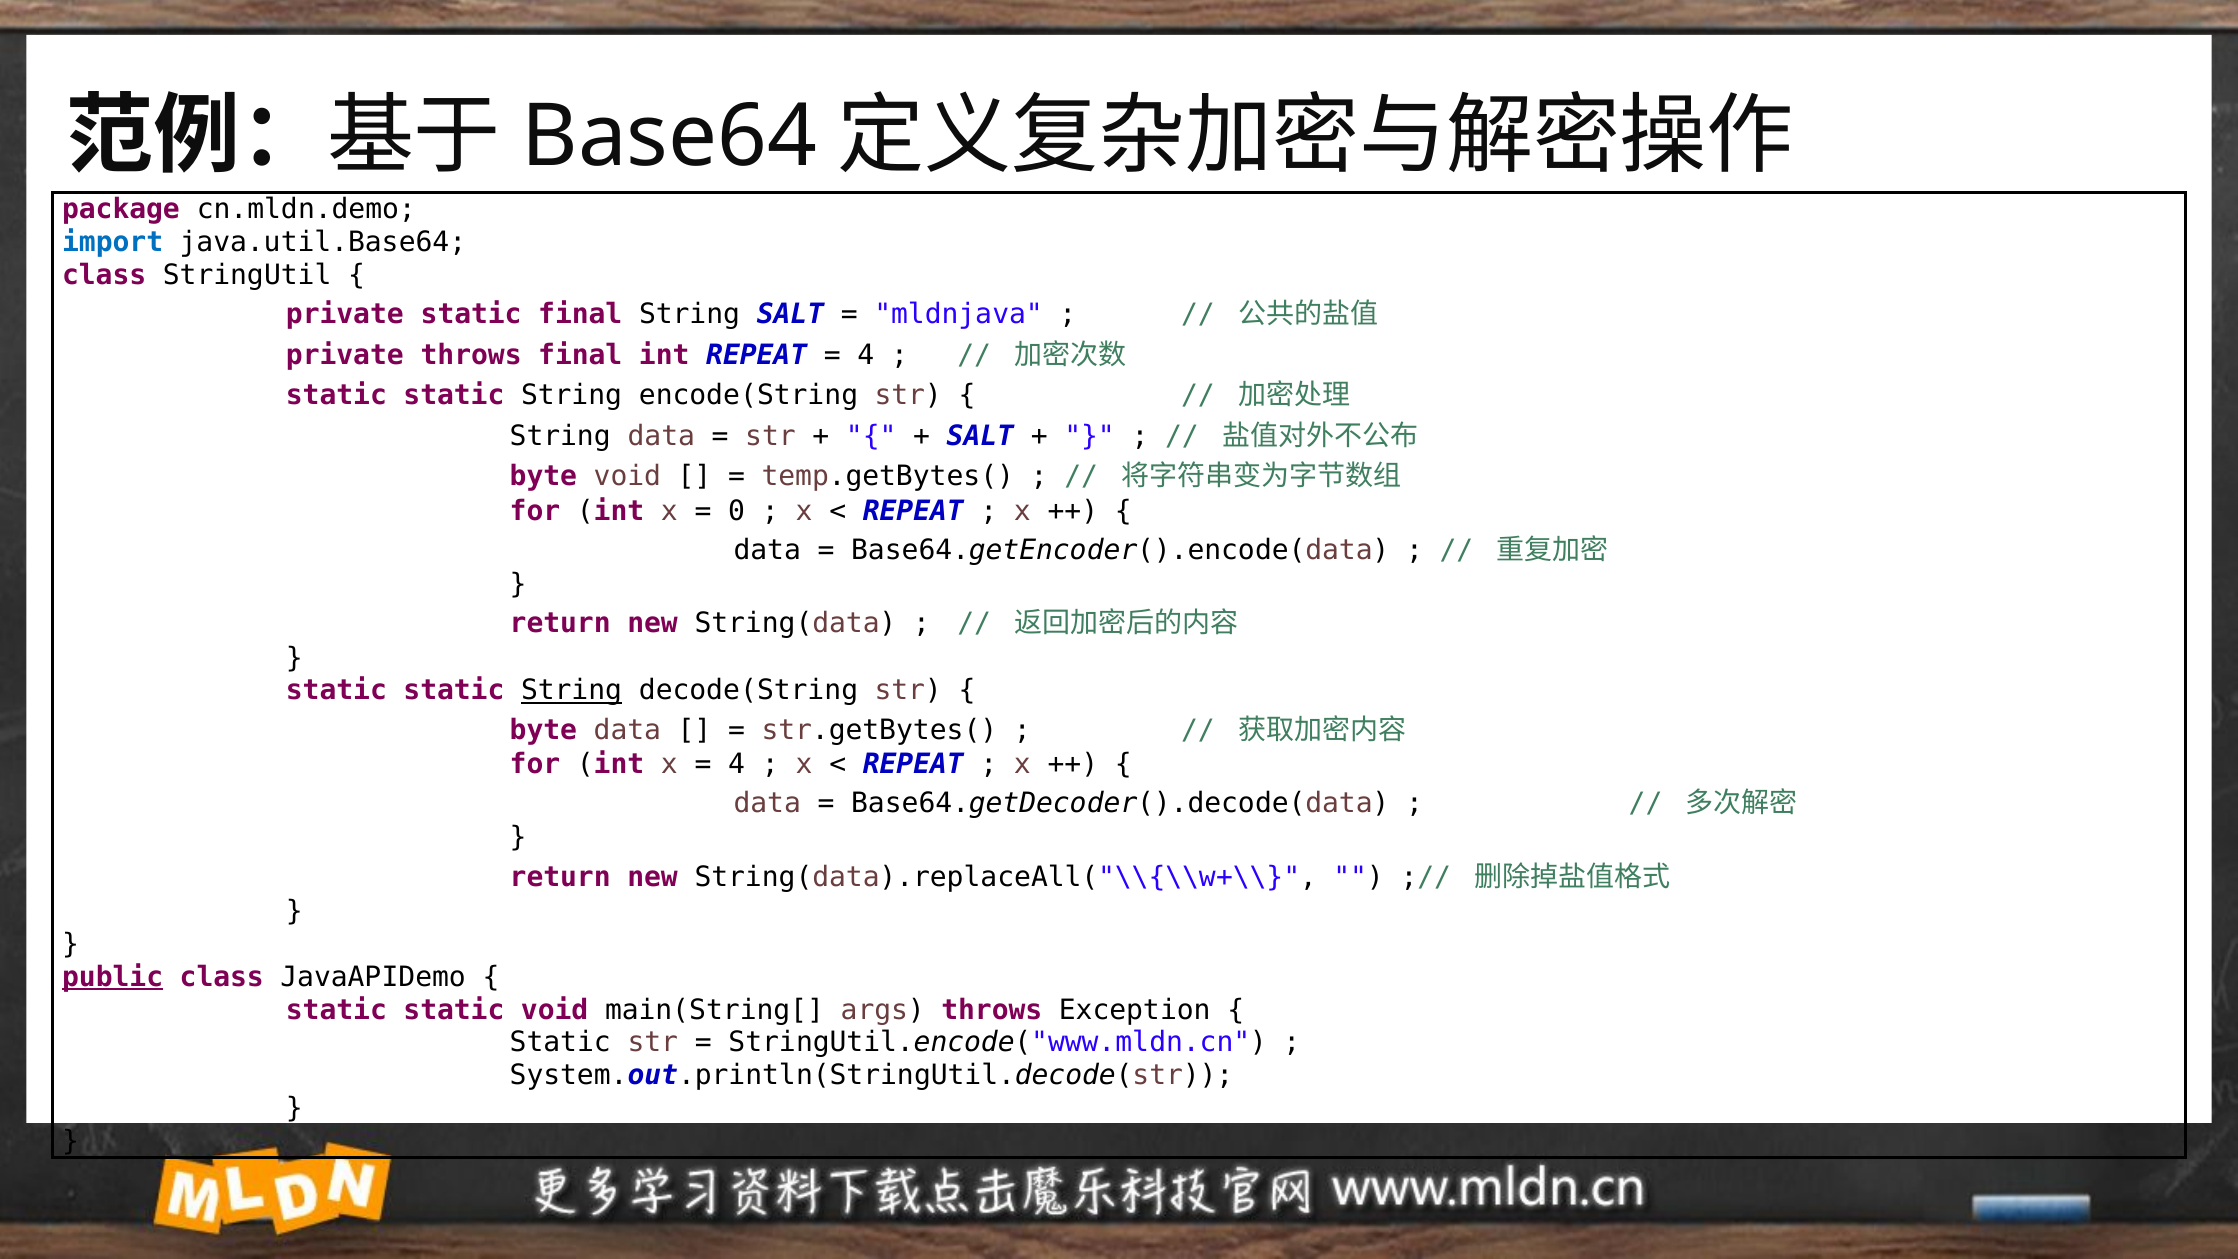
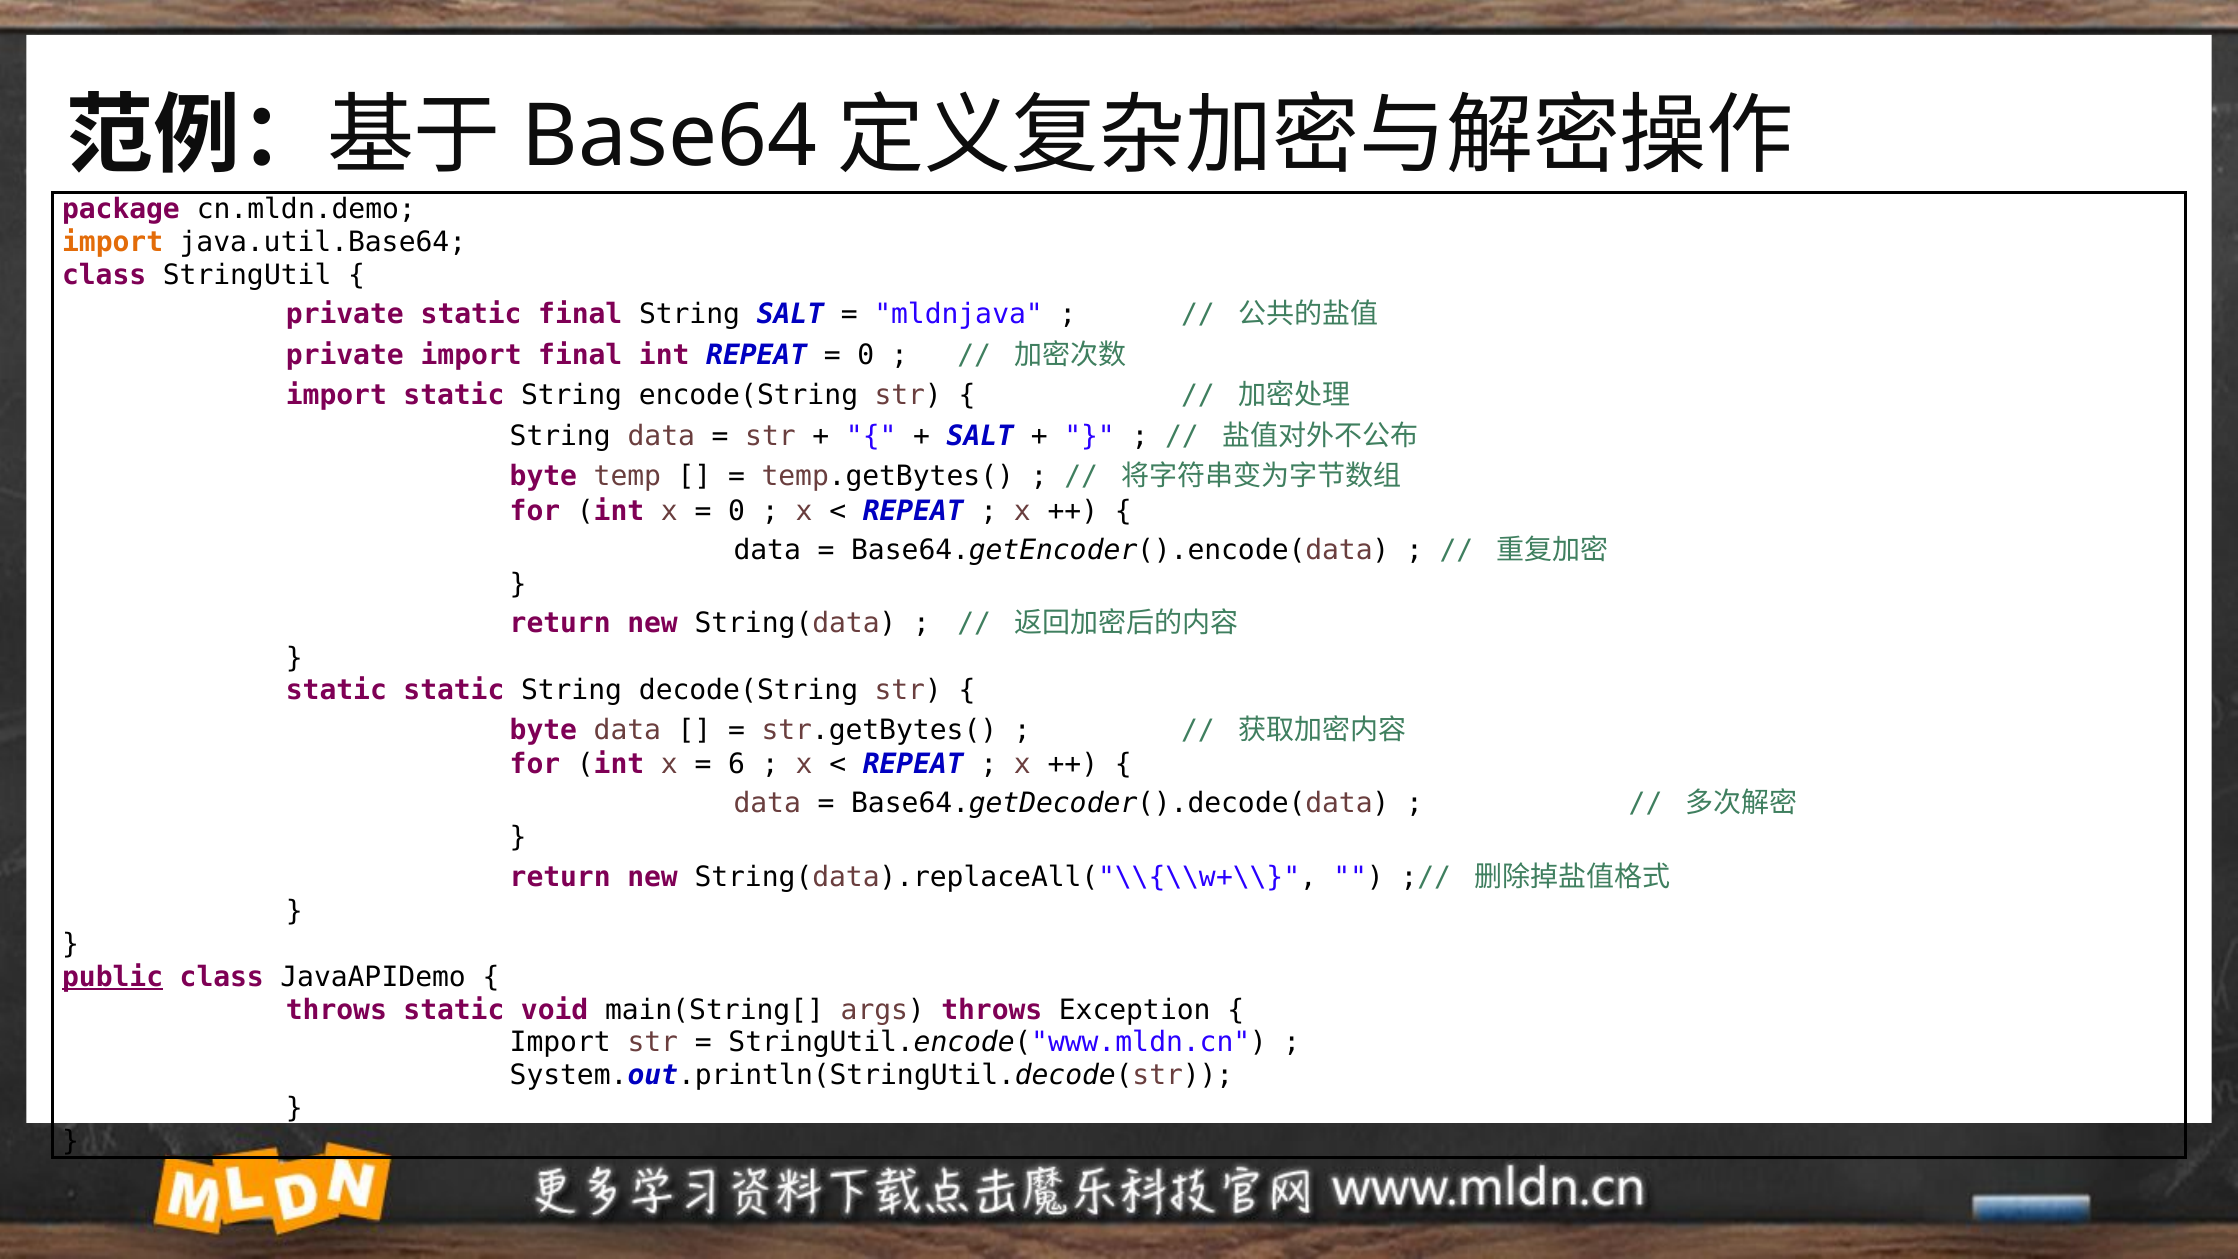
import colour: blue -> orange (113, 242)
private throws: throws -> import (471, 355)
4: 4 -> 0 (866, 355)
static: static -> import (336, 395)
byte void: void -> temp (627, 477)
String underline: present -> none (571, 691)
4: 4 -> 6 (737, 764)
static: static -> throws (336, 1010)
Static: Static -> Import (560, 1043)
